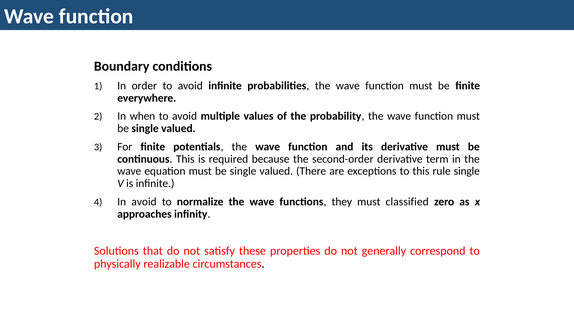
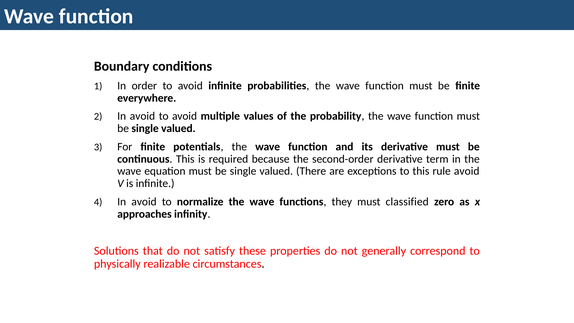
when: when -> avoid (142, 116)
rule single: single -> avoid (467, 171)
